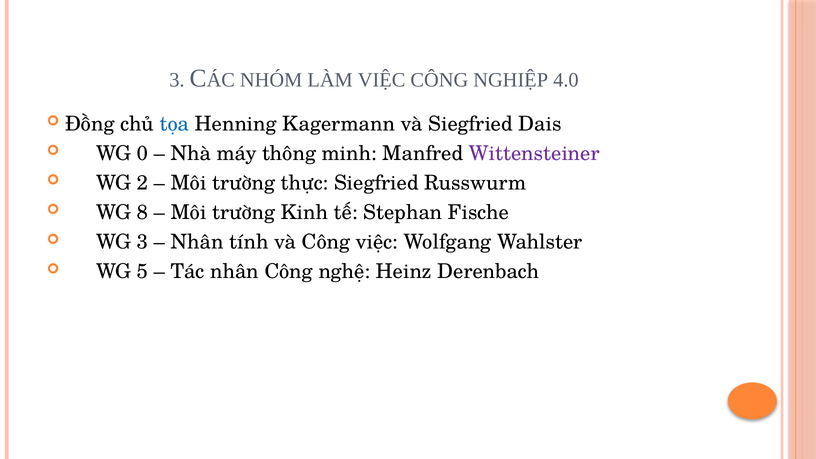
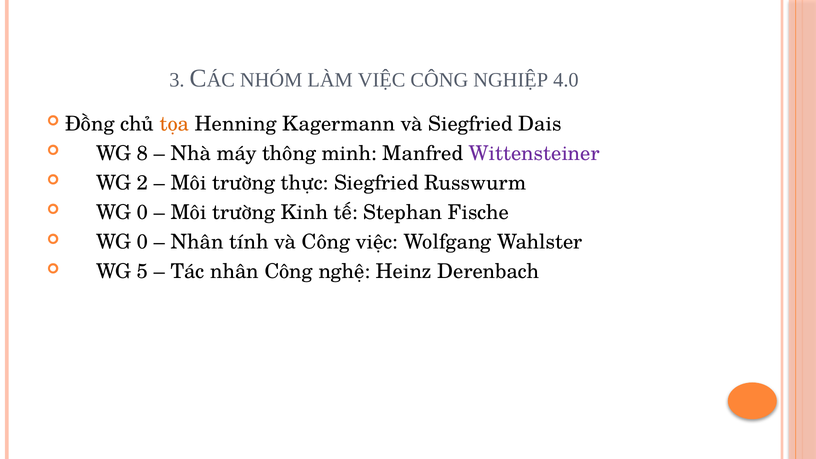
tọa colour: blue -> orange (174, 124)
0: 0 -> 8 (142, 153)
8: 8 -> 0 (142, 213)
3: 3 -> 0 (142, 242)
